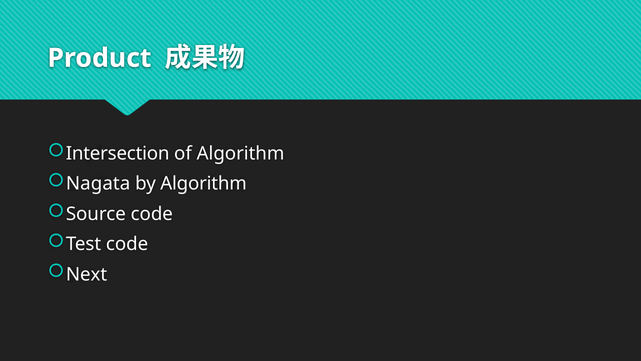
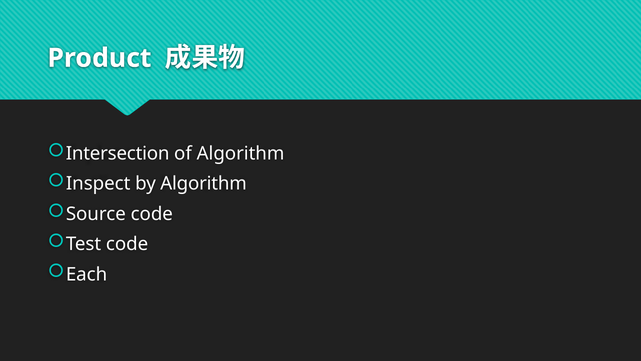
Nagata: Nagata -> Inspect (98, 184)
Next: Next -> Each (87, 274)
